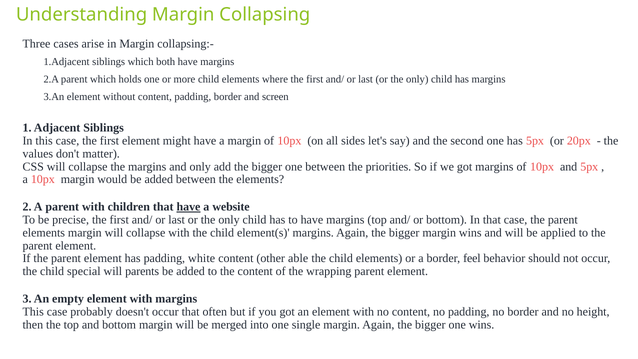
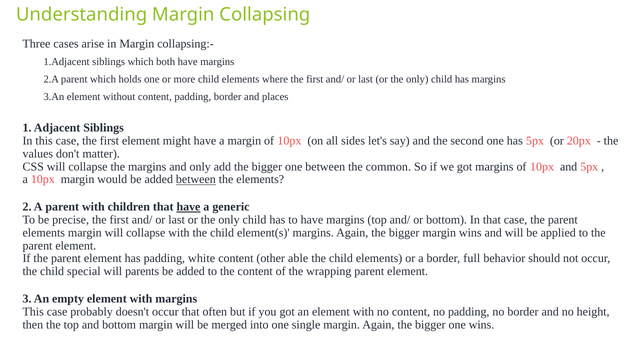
screen: screen -> places (275, 97)
priorities: priorities -> common (388, 167)
between underline: none -> present (196, 179)
website: website -> generic (231, 207)
feel: feel -> full (472, 258)
